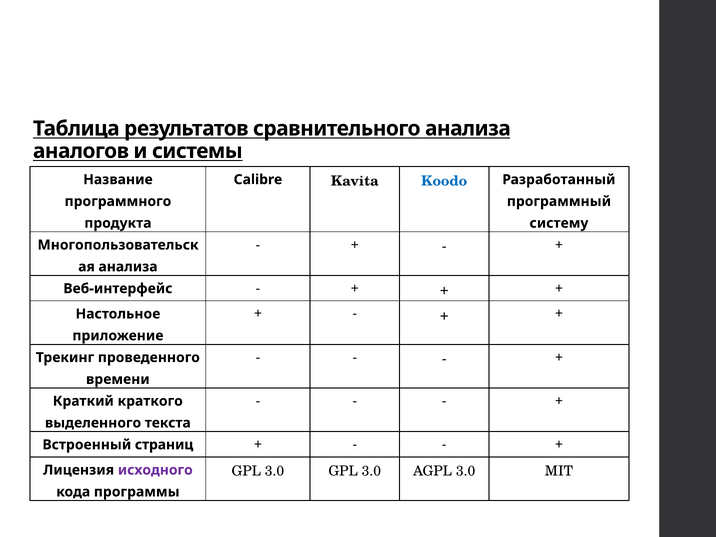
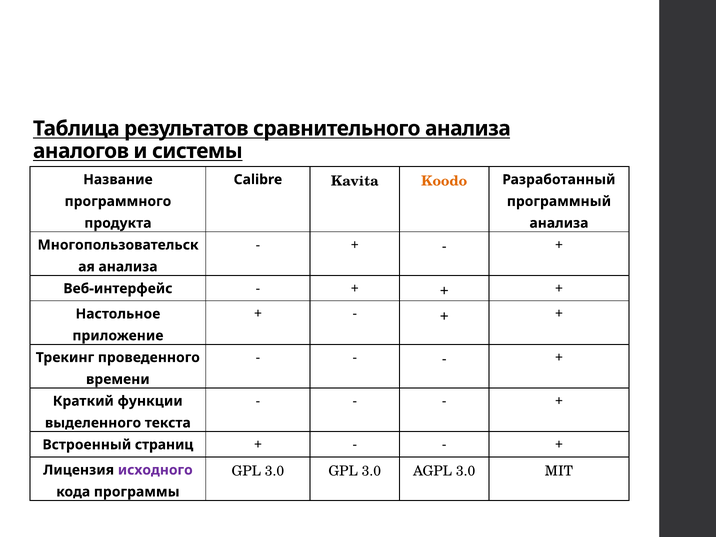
Koodo colour: blue -> orange (444, 181)
систему: систему -> анализа (559, 223)
краткого: краткого -> функции (150, 401)
